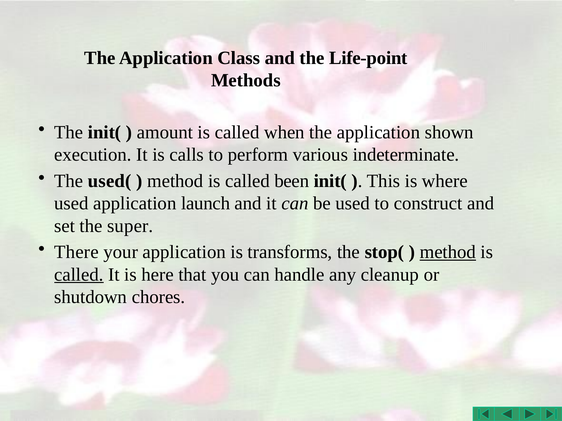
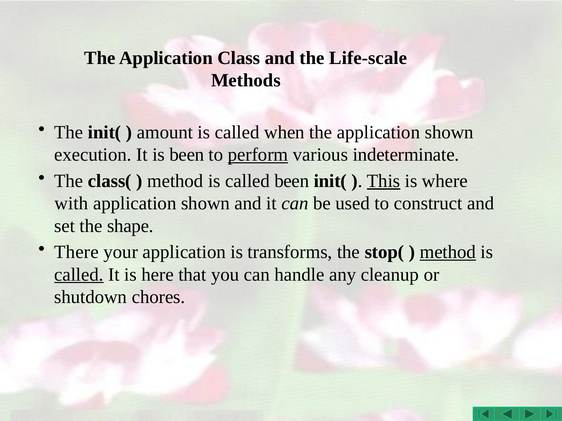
Life-point: Life-point -> Life-scale (368, 58)
is calls: calls -> been (187, 155)
perform underline: none -> present (258, 155)
used(: used( -> class( (110, 181)
This underline: none -> present (384, 181)
used: used -> with (71, 204)
launch: launch -> shown (205, 204)
super: super -> shape (130, 226)
